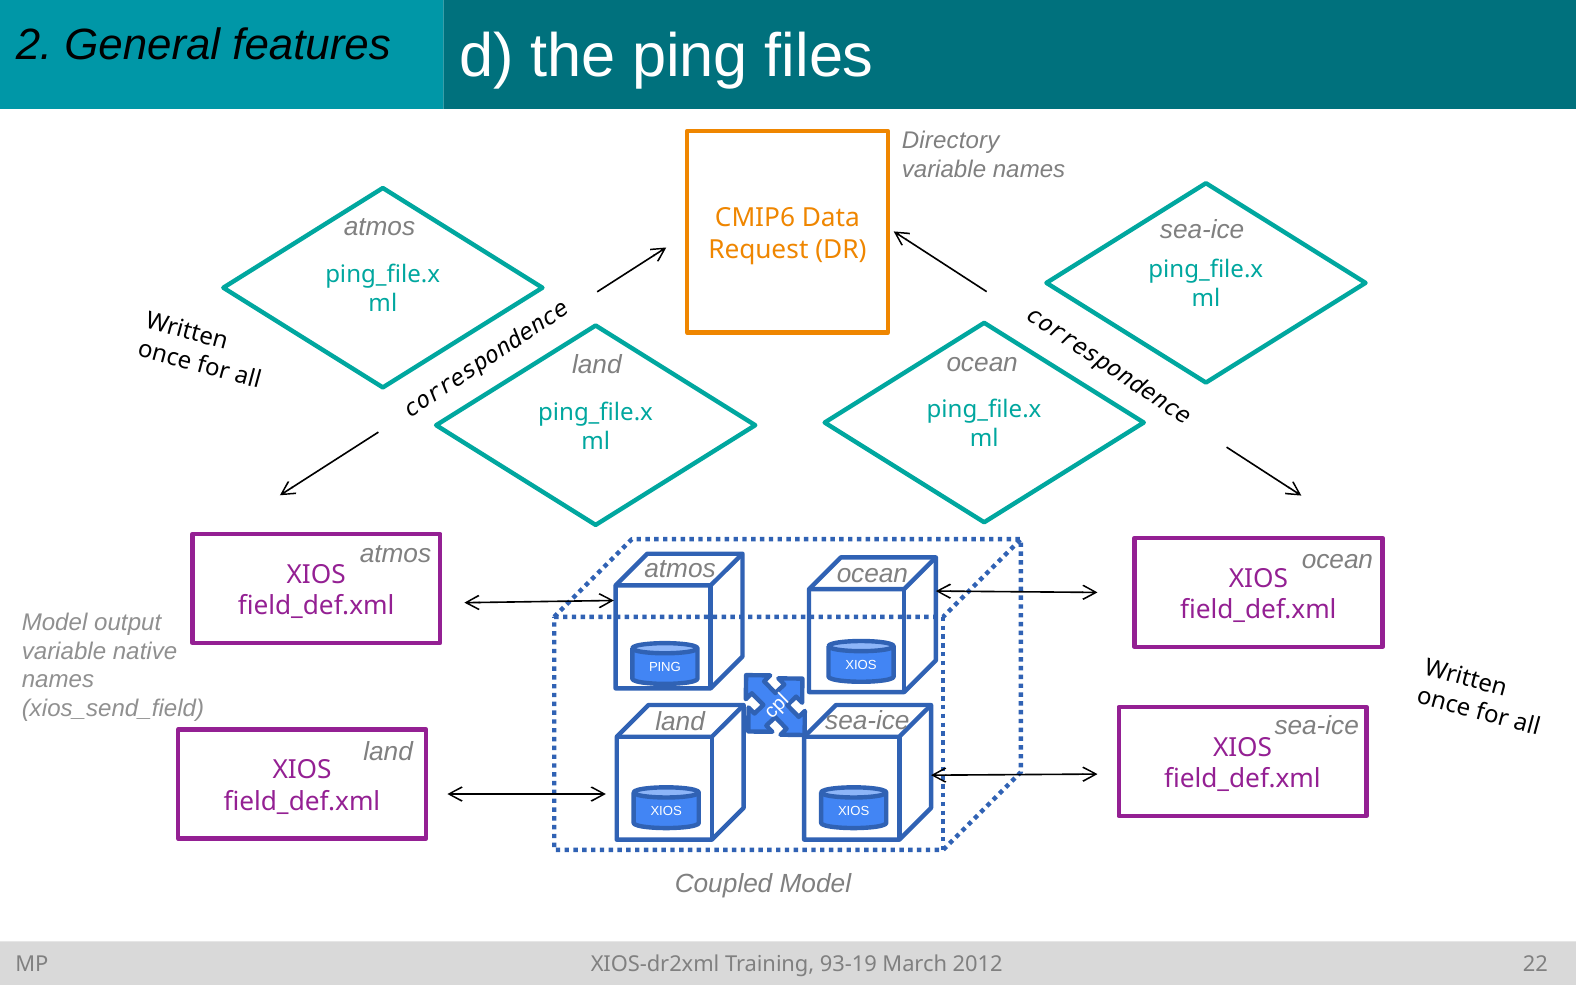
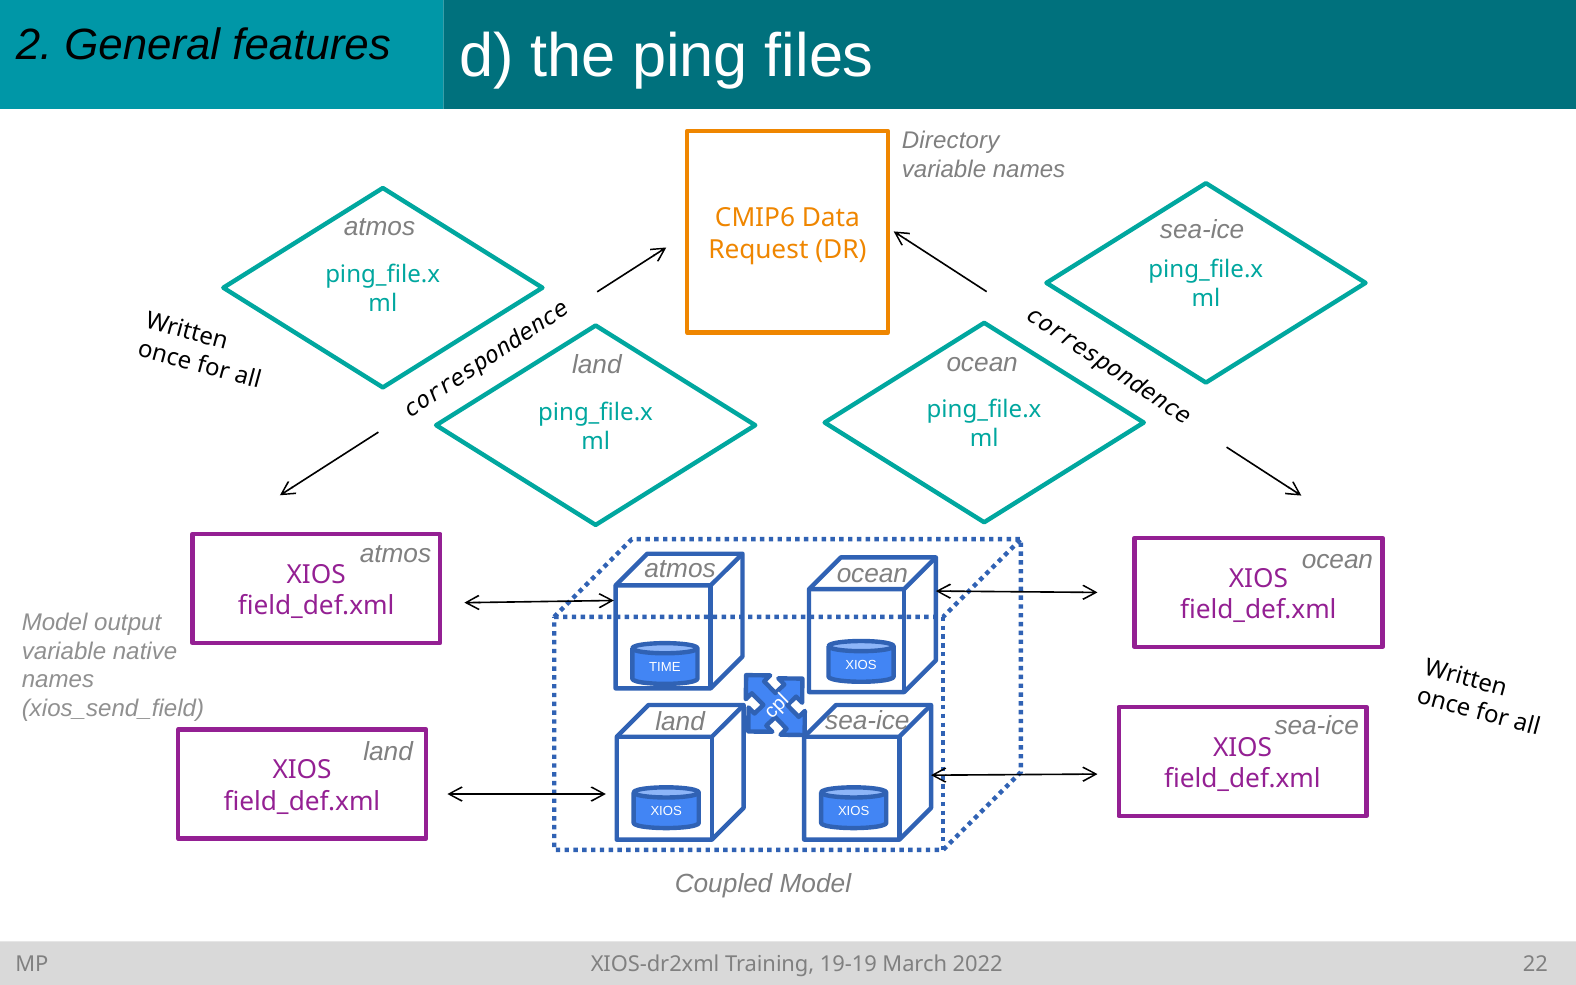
PING: PING -> TIME (665, 667)
93-19: 93-19 -> 19-19 (848, 964)
2012: 2012 -> 2022 (978, 964)
